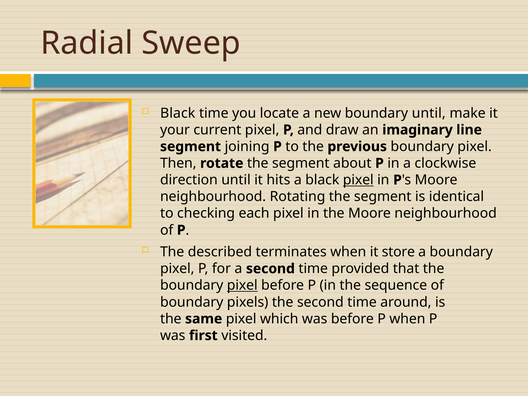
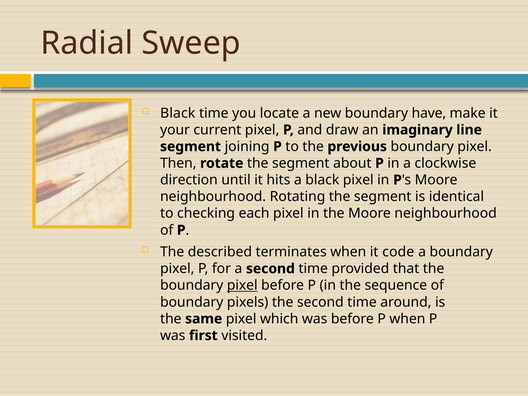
boundary until: until -> have (429, 113)
pixel underline: present -> none (358, 180)
store: store -> code (398, 252)
